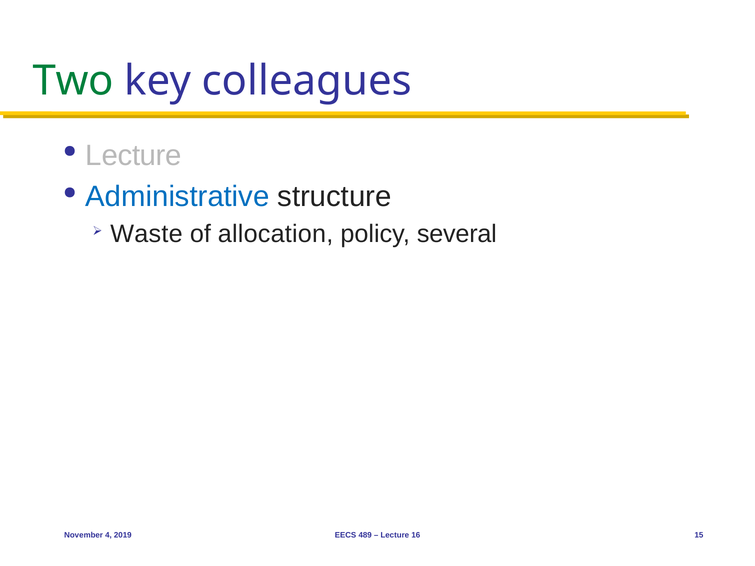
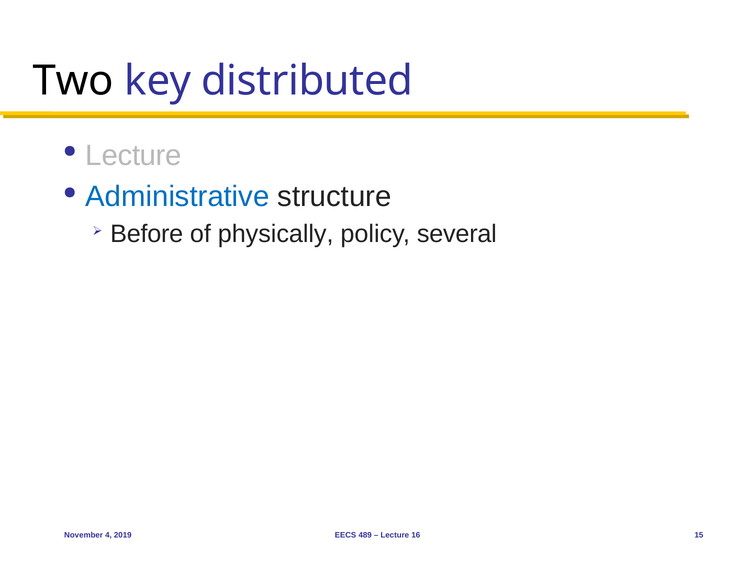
Two colour: green -> black (73, 81)
colleagues: colleagues -> distributed (307, 81)
Waste: Waste -> Before (147, 234)
allocation: allocation -> physically (276, 234)
